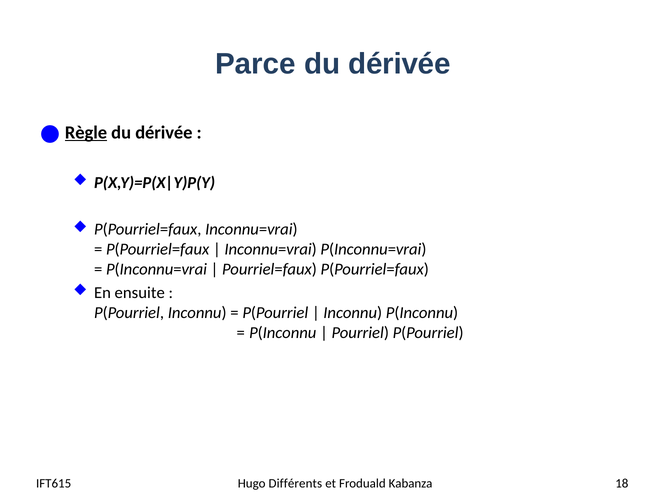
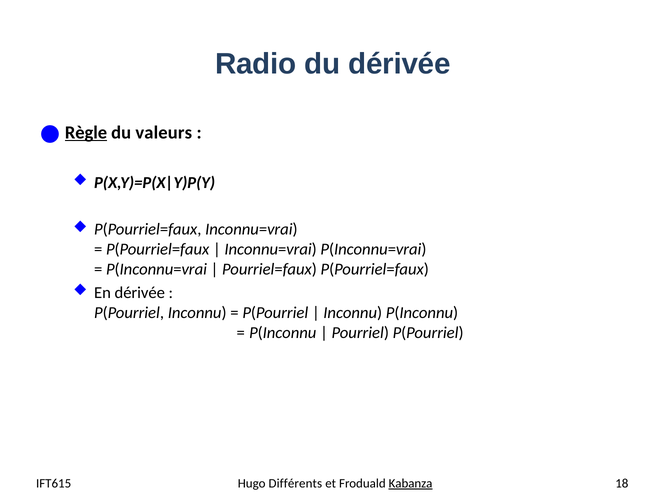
Parce: Parce -> Radio (256, 64)
dérivée: dérivée -> valeurs (164, 132)
En ensuite: ensuite -> dérivée (140, 292)
Kabanza underline: none -> present (411, 483)
